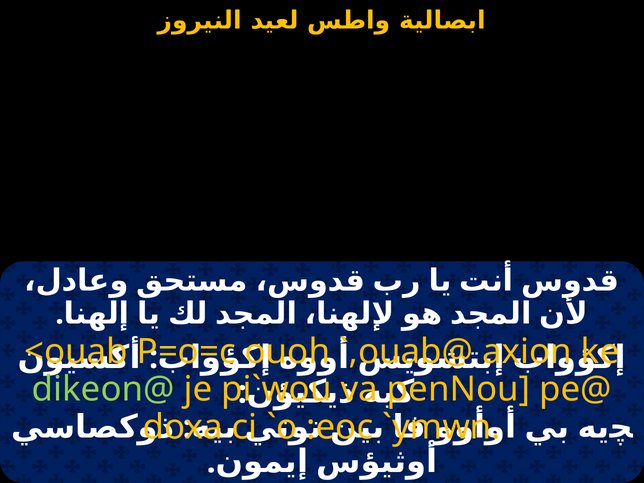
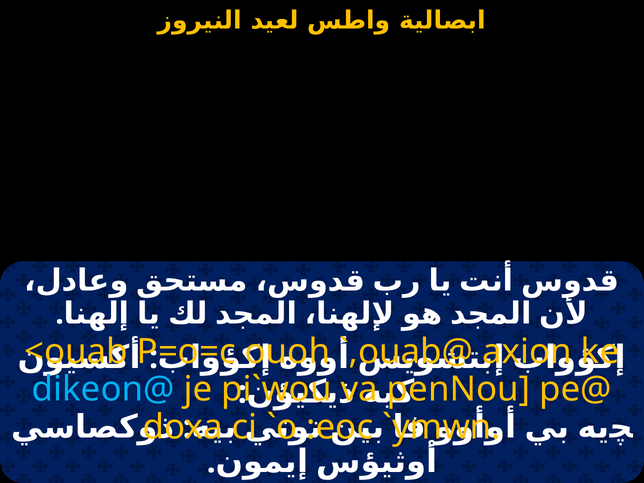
dikeon@ colour: light green -> light blue (103, 389)
